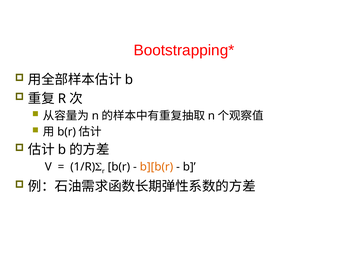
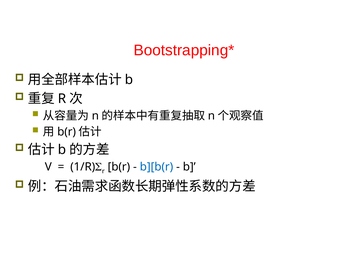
b][b(r colour: orange -> blue (156, 167)
